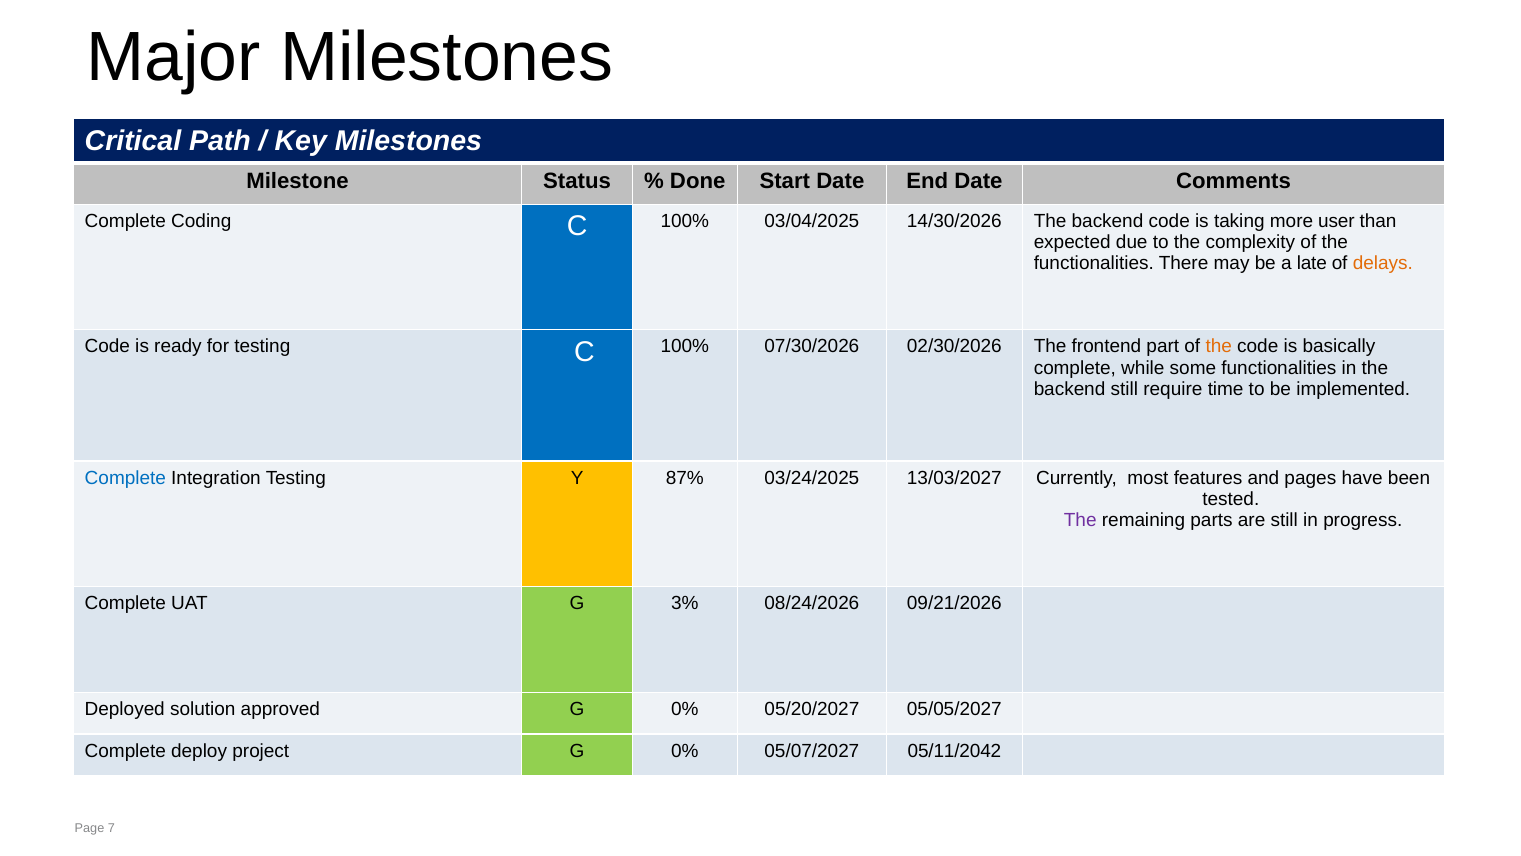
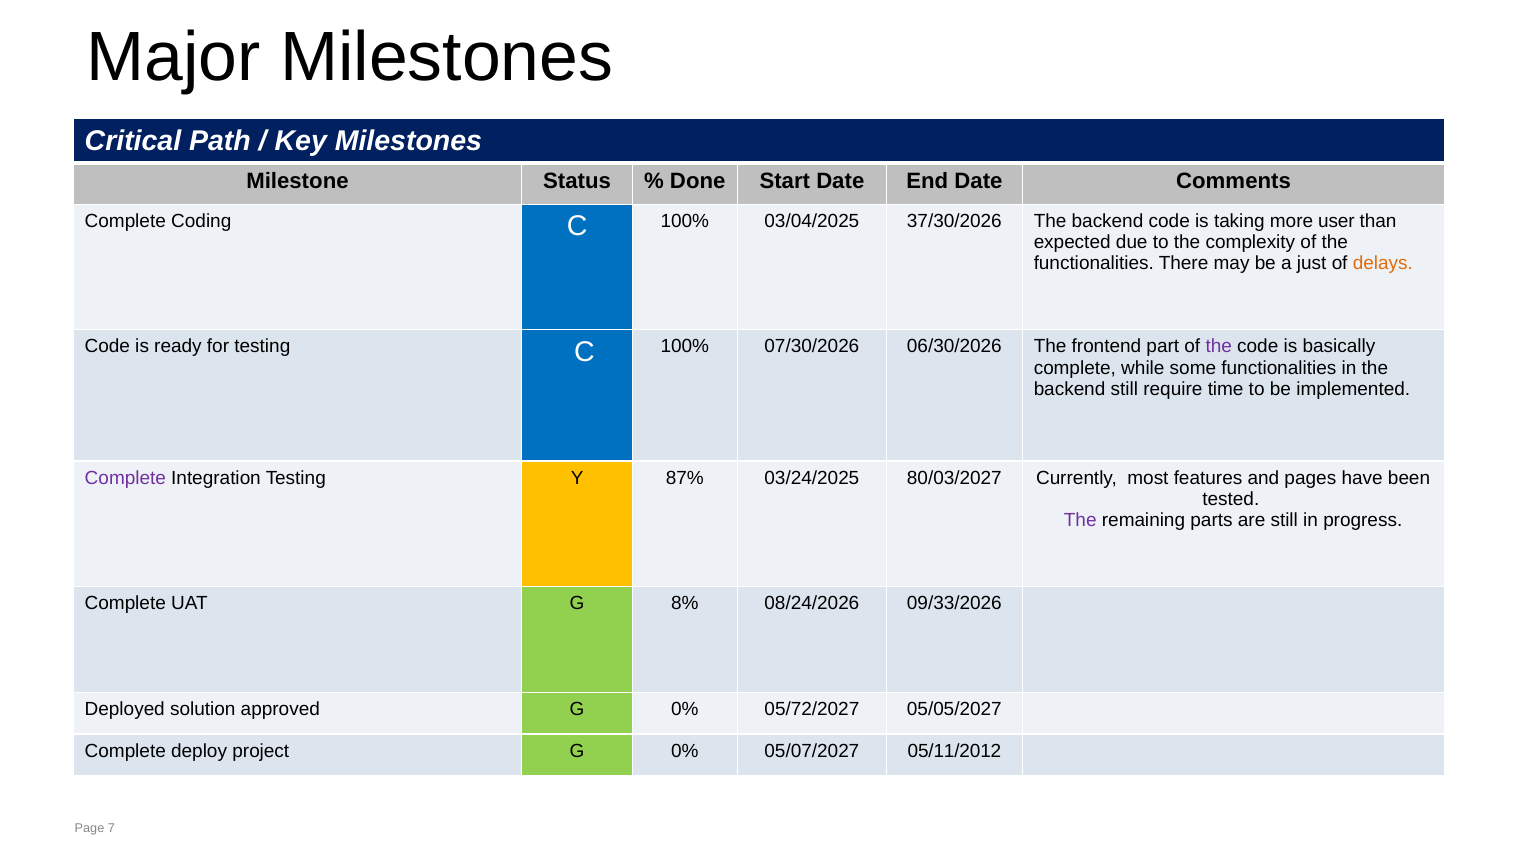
14/30/2026: 14/30/2026 -> 37/30/2026 (954, 221)
late: late -> just (1312, 264)
02/30/2026: 02/30/2026 -> 06/30/2026 (954, 346)
the colour: orange -> purple (1219, 346)
Complete colour: blue -> purple (125, 478)
13/03/2027: 13/03/2027 -> 80/03/2027 (954, 478)
3%: 3% -> 8% (685, 603)
09/21/2026: 09/21/2026 -> 09/33/2026 (954, 603)
05/20/2027: 05/20/2027 -> 05/72/2027 (812, 709)
05/11/2042: 05/11/2042 -> 05/11/2012 (954, 750)
